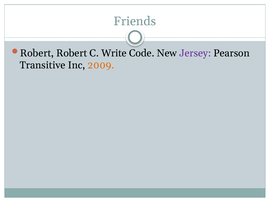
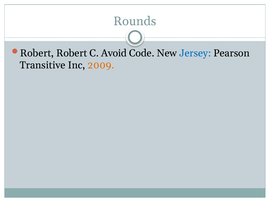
Friends: Friends -> Rounds (135, 21)
Write: Write -> Avoid (114, 53)
Jersey colour: purple -> blue (195, 53)
